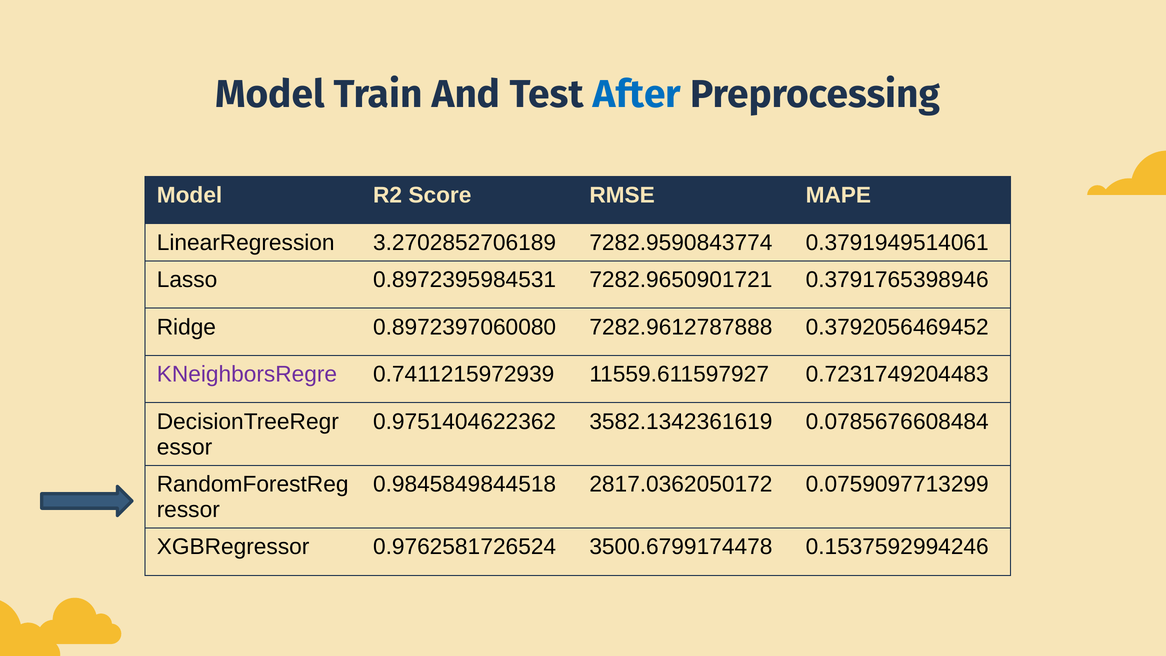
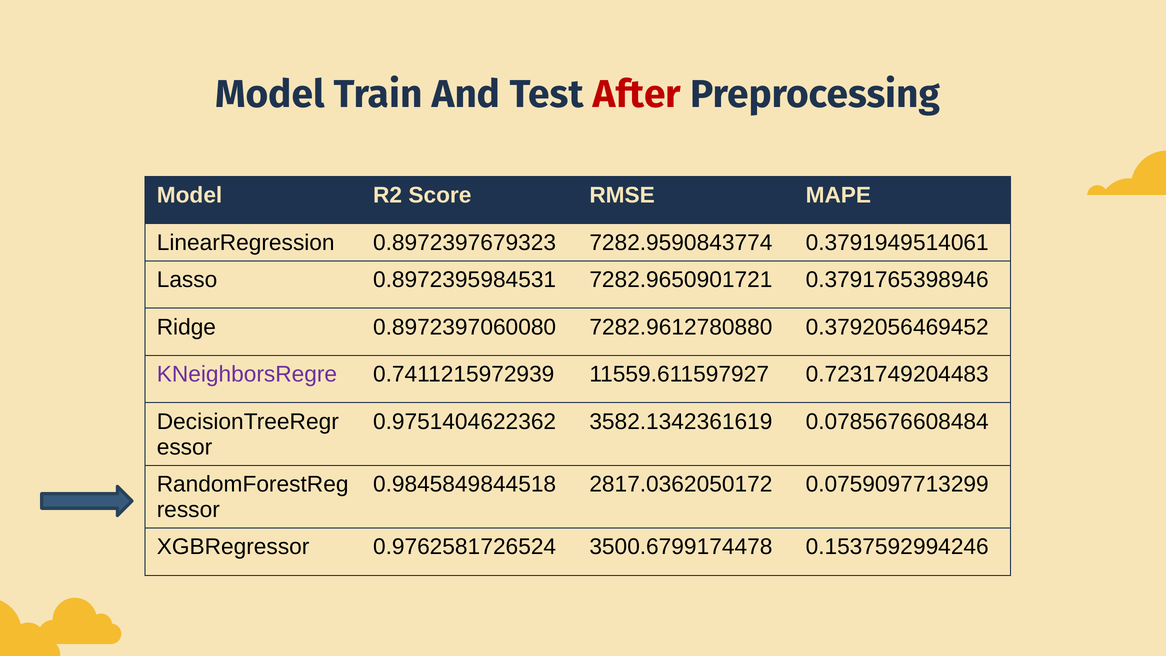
After colour: blue -> red (637, 94)
3.2702852706189: 3.2702852706189 -> 0.8972397679323 (465, 243)
7282.9612787888: 7282.9612787888 -> 7282.9612780880 (681, 327)
